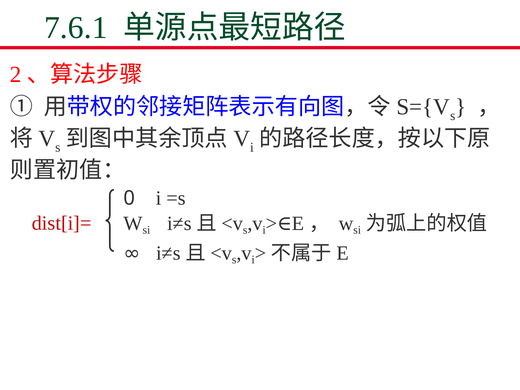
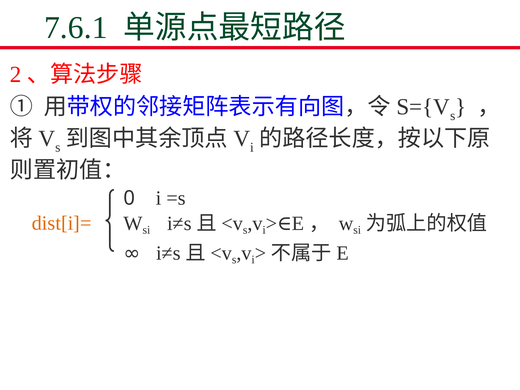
dist[i]= colour: red -> orange (62, 223)
